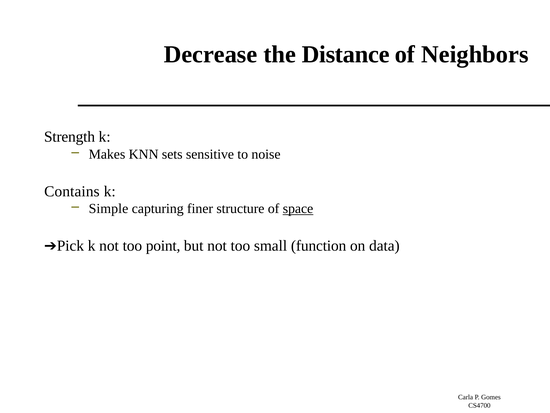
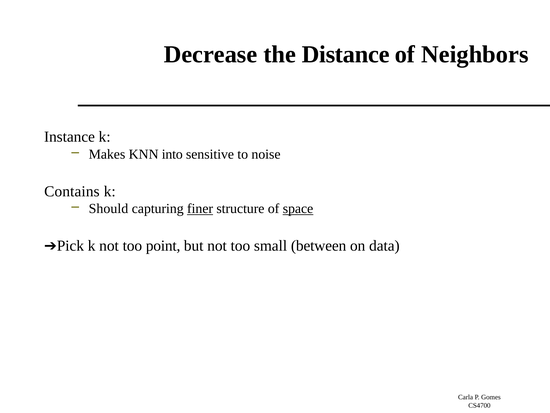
Strength: Strength -> Instance (69, 137)
sets: sets -> into (172, 154)
Simple: Simple -> Should (108, 208)
finer underline: none -> present (200, 208)
function: function -> between (319, 246)
